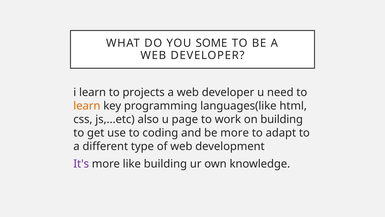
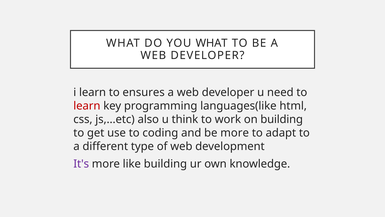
YOU SOME: SOME -> WHAT (212, 43)
projects: projects -> ensures (144, 92)
learn colour: orange -> red (87, 106)
page: page -> think (185, 119)
